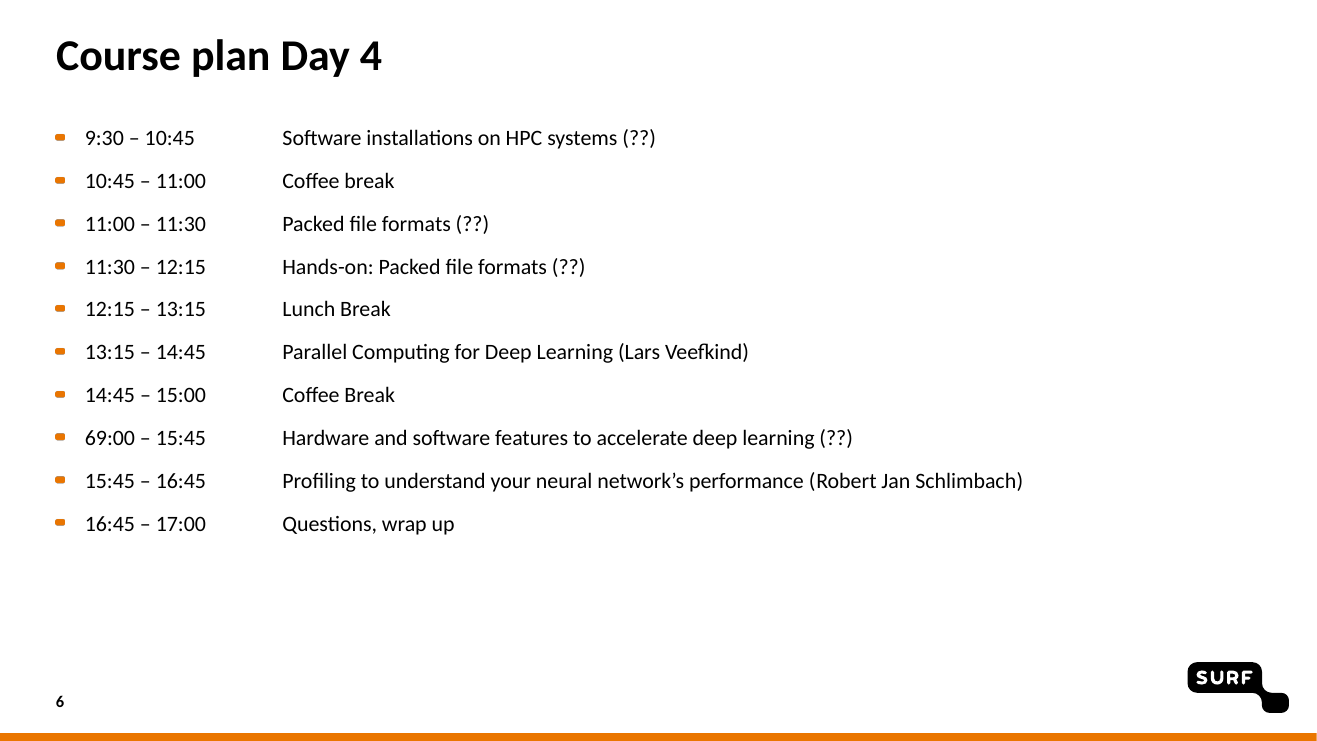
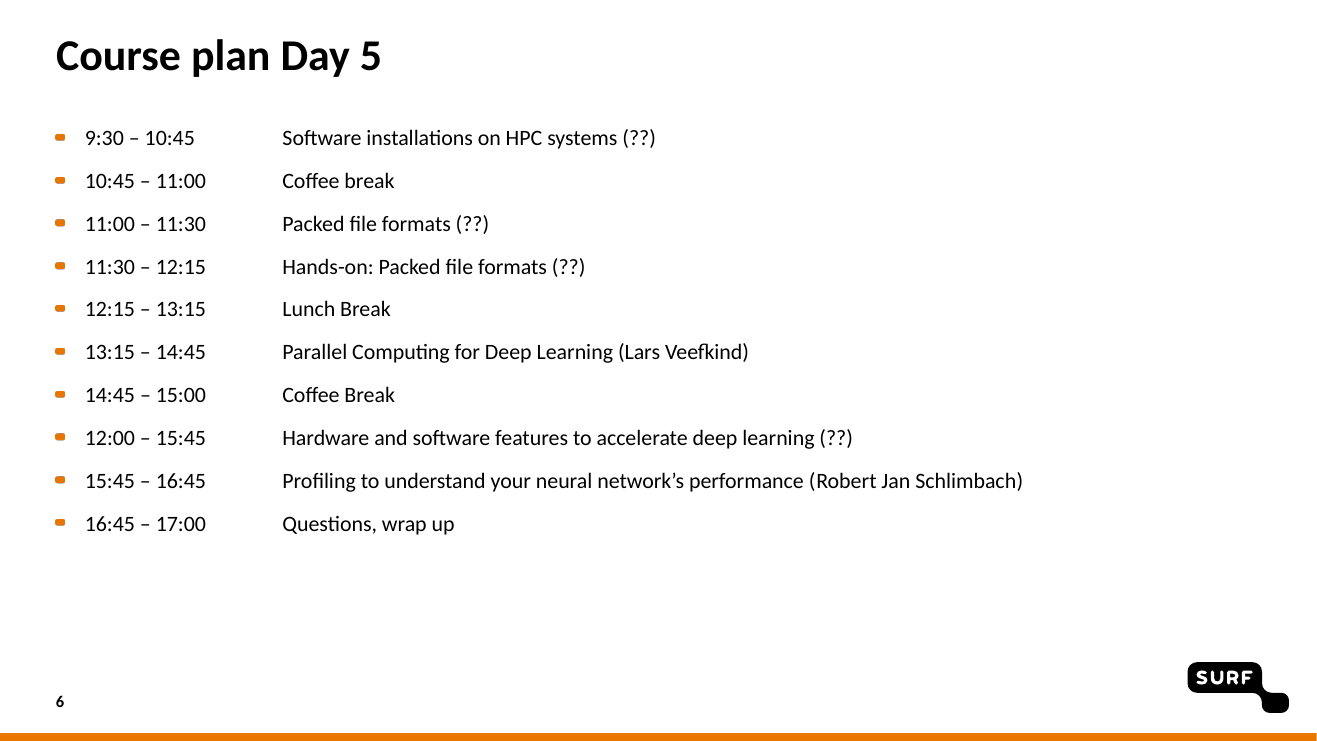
4: 4 -> 5 (371, 56)
69:00: 69:00 -> 12:00 (110, 438)
